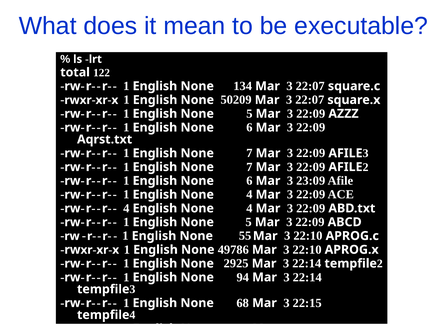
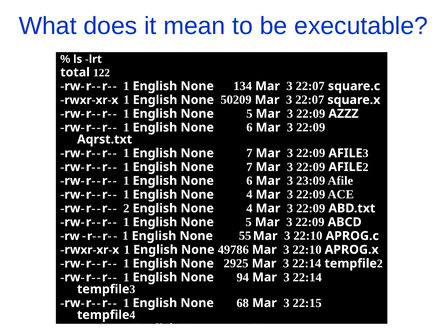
4: 4 -> 2 (126, 208)
